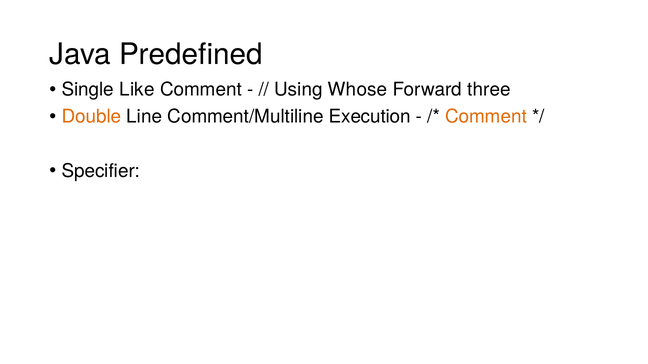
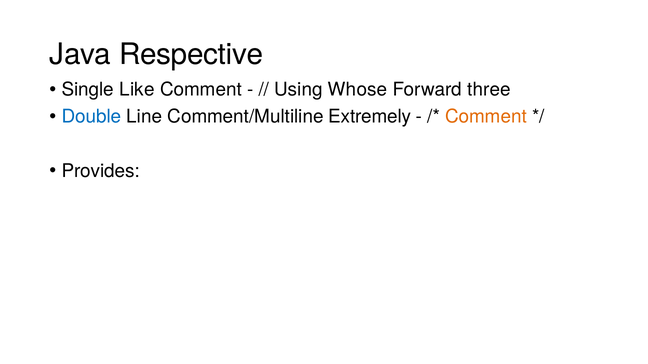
Predefined: Predefined -> Respective (191, 54)
Double colour: orange -> blue (91, 117)
Execution: Execution -> Extremely (370, 117)
Specifier: Specifier -> Provides (101, 171)
